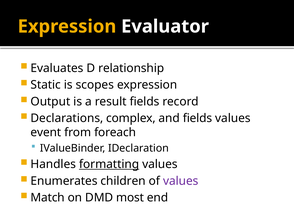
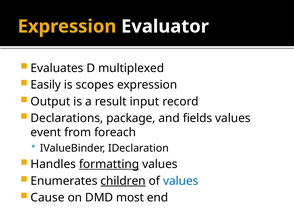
relationship: relationship -> multiplexed (131, 68)
Static: Static -> Easily (46, 85)
result fields: fields -> input (144, 101)
complex: complex -> package (131, 118)
children underline: none -> present (123, 181)
values colour: purple -> blue (181, 181)
Match: Match -> Cause (48, 197)
